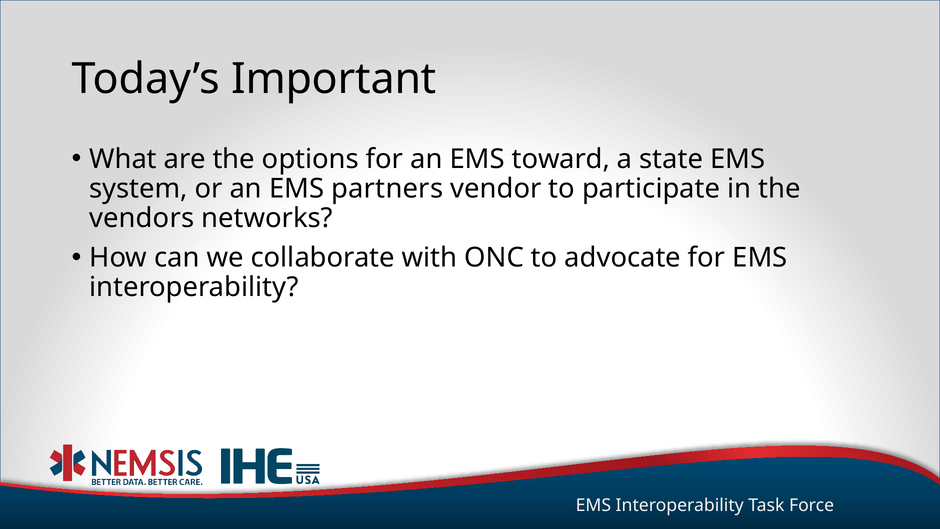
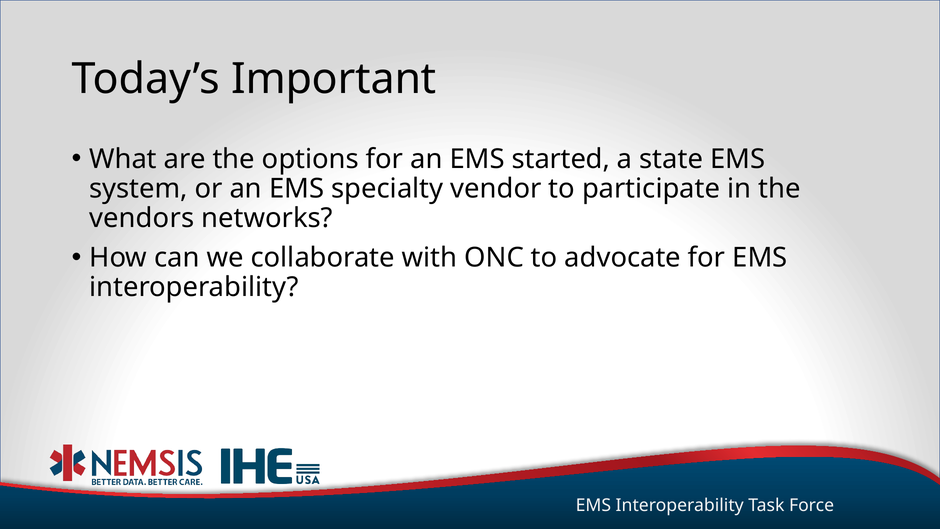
toward: toward -> started (561, 159)
partners: partners -> specialty (387, 189)
